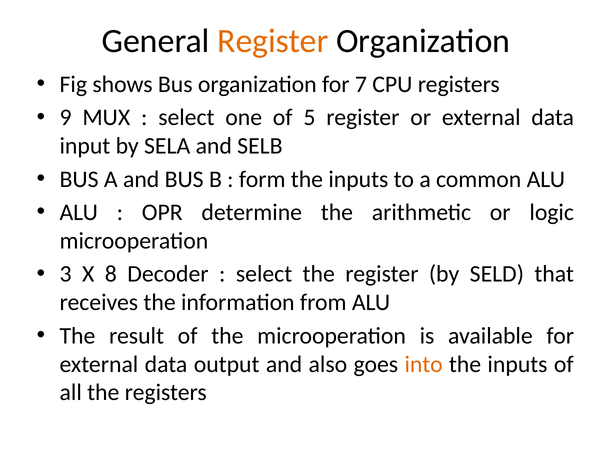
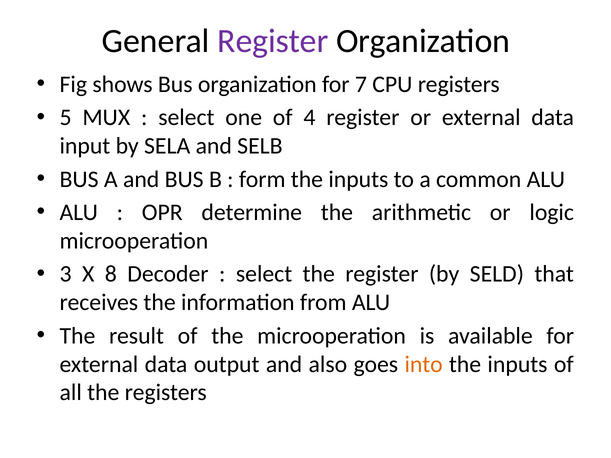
Register colour: orange -> purple (273, 41)
9: 9 -> 5 (66, 118)
5: 5 -> 4 (309, 118)
